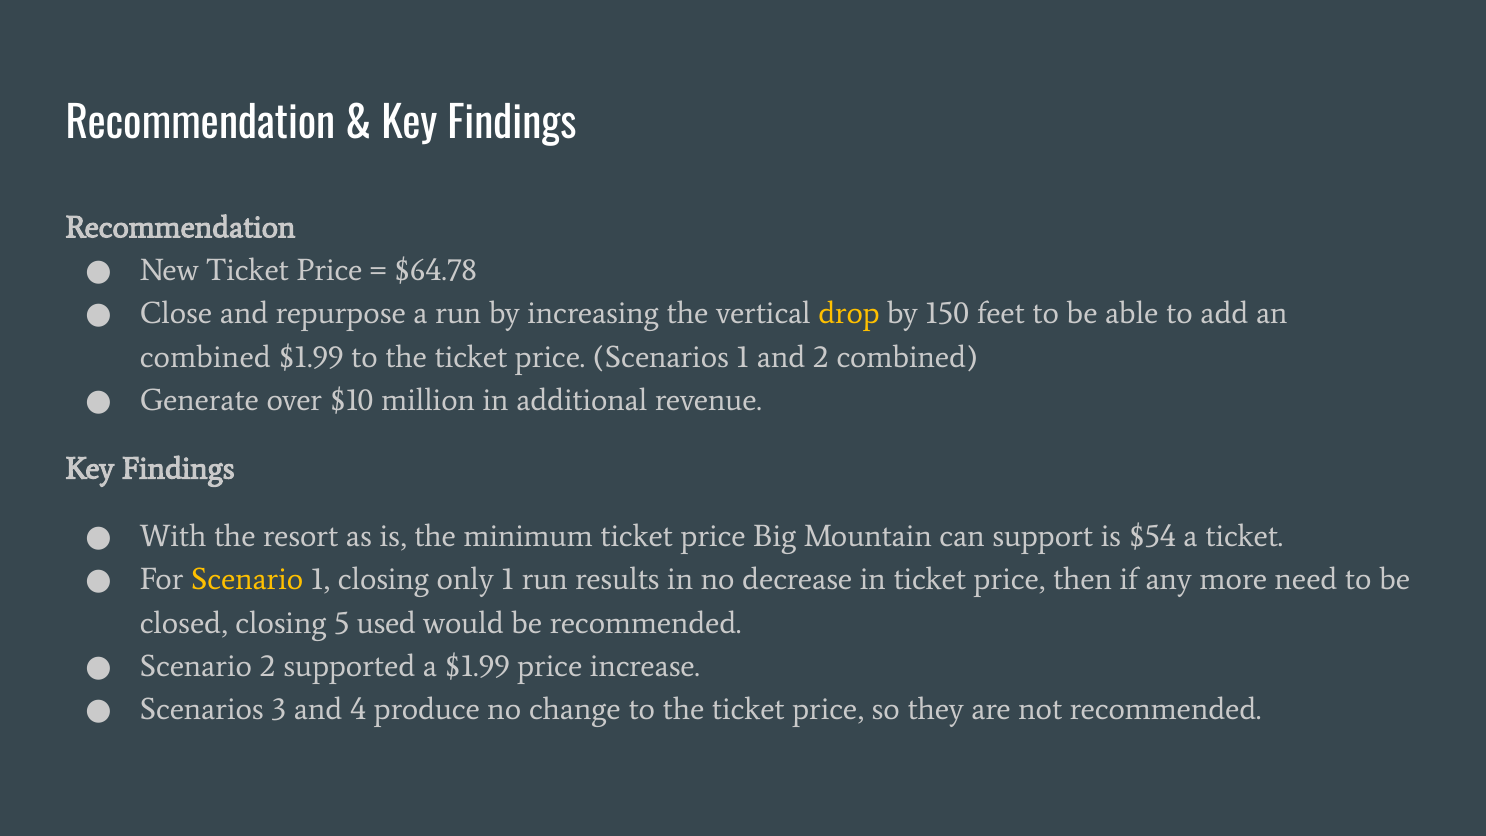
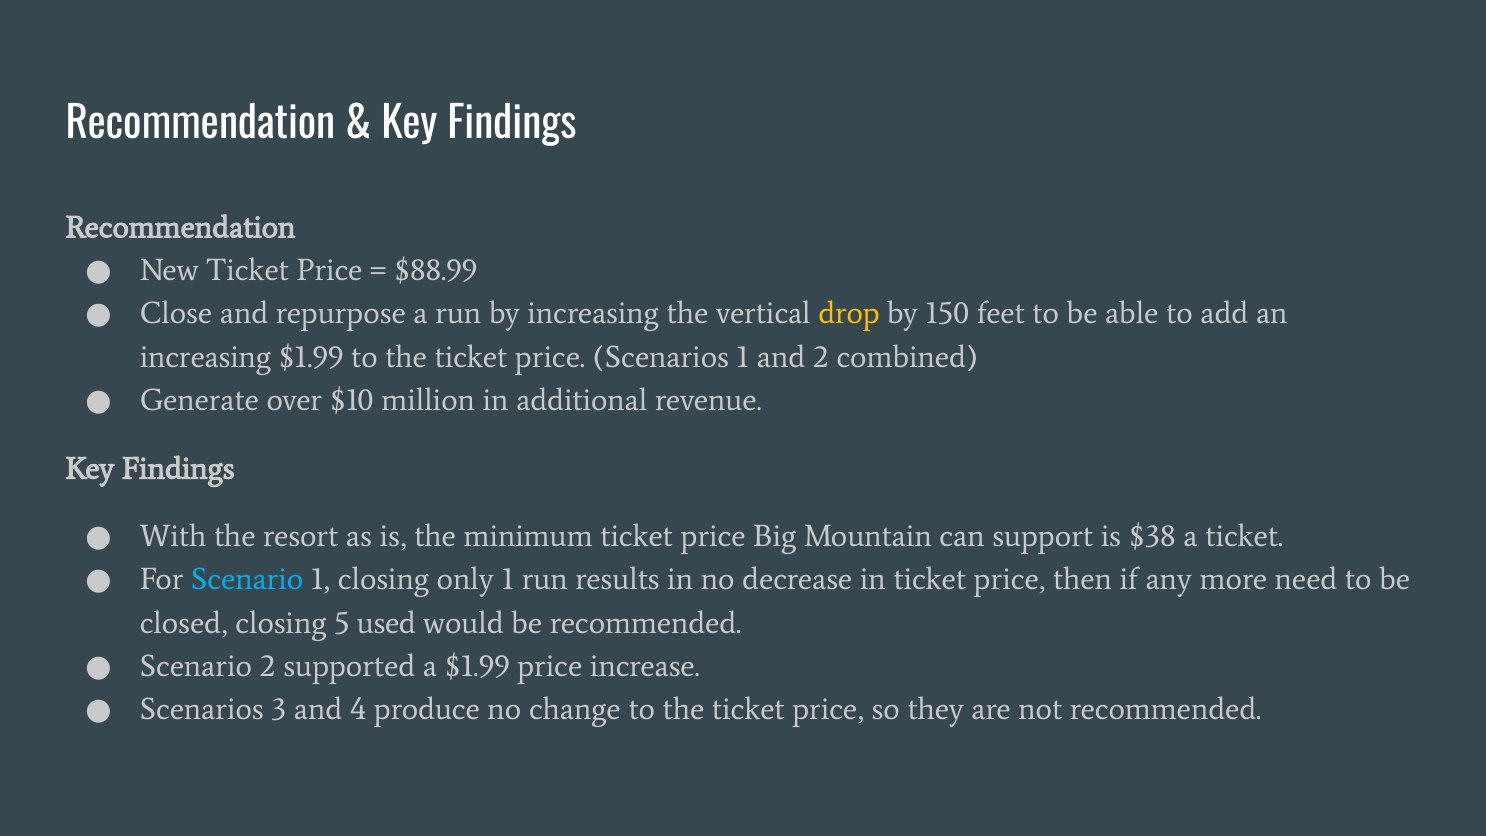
$64.78: $64.78 -> $88.99 (436, 270)
combined: combined -> increasing (205, 357)
$54: $54 -> $38 (1152, 536)
Scenario colour: yellow -> light blue (247, 580)
